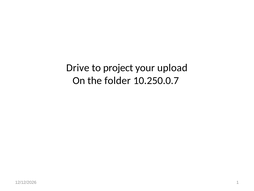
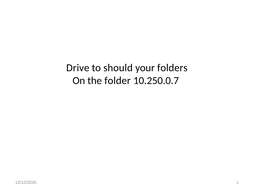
project: project -> should (118, 68)
upload: upload -> folders (172, 68)
